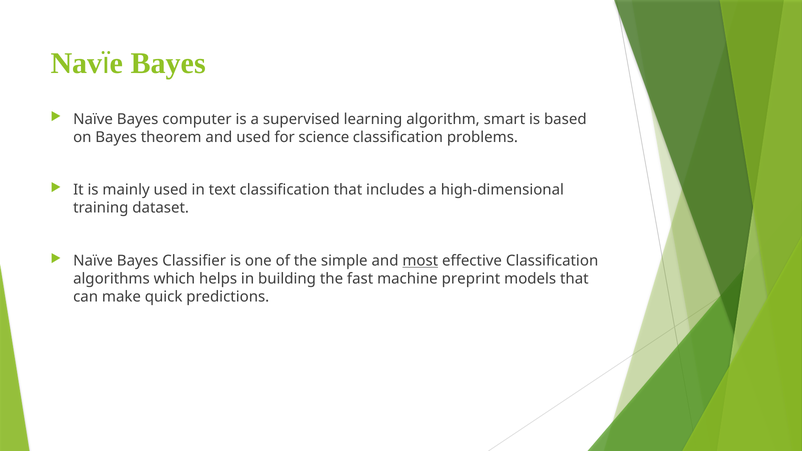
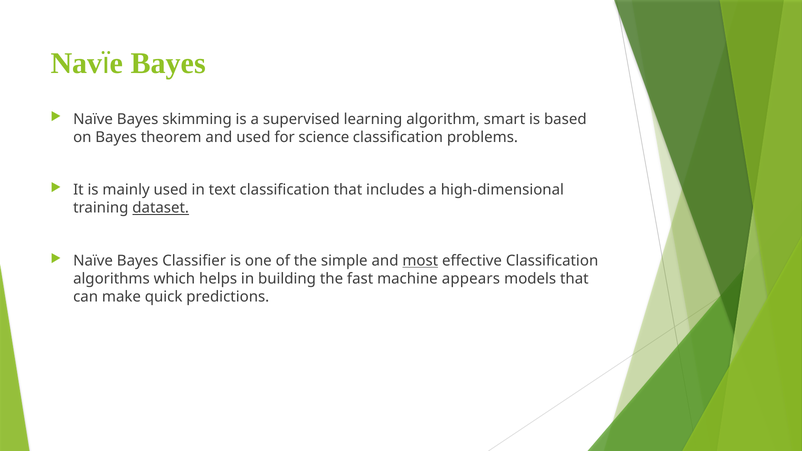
computer: computer -> skimming (197, 119)
dataset underline: none -> present (161, 208)
preprint: preprint -> appears (471, 279)
